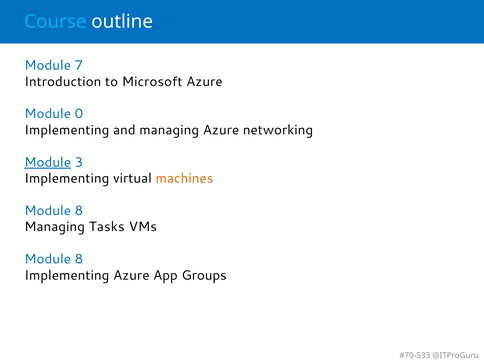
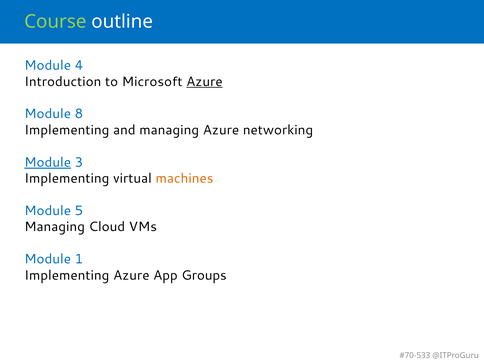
Course colour: light blue -> light green (55, 22)
7: 7 -> 4 (79, 65)
Azure underline: none -> present (204, 82)
0: 0 -> 8 (79, 114)
8: 8 -> 5 (79, 211)
Tasks: Tasks -> Cloud (107, 227)
8: 8 -> 1 (79, 259)
